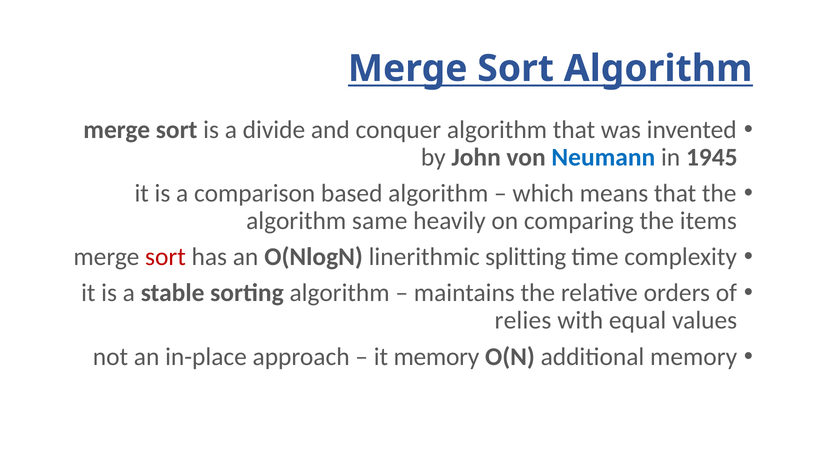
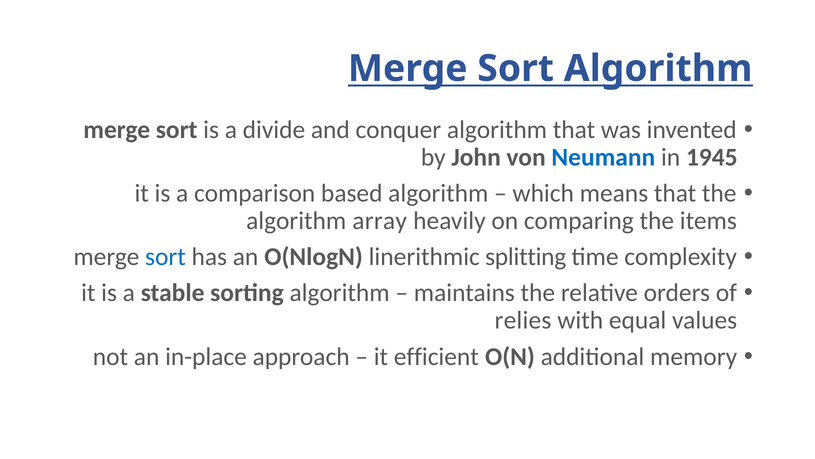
same: same -> array (380, 221)
sort colour: red -> blue (165, 257)
it memory: memory -> efficient (436, 356)
